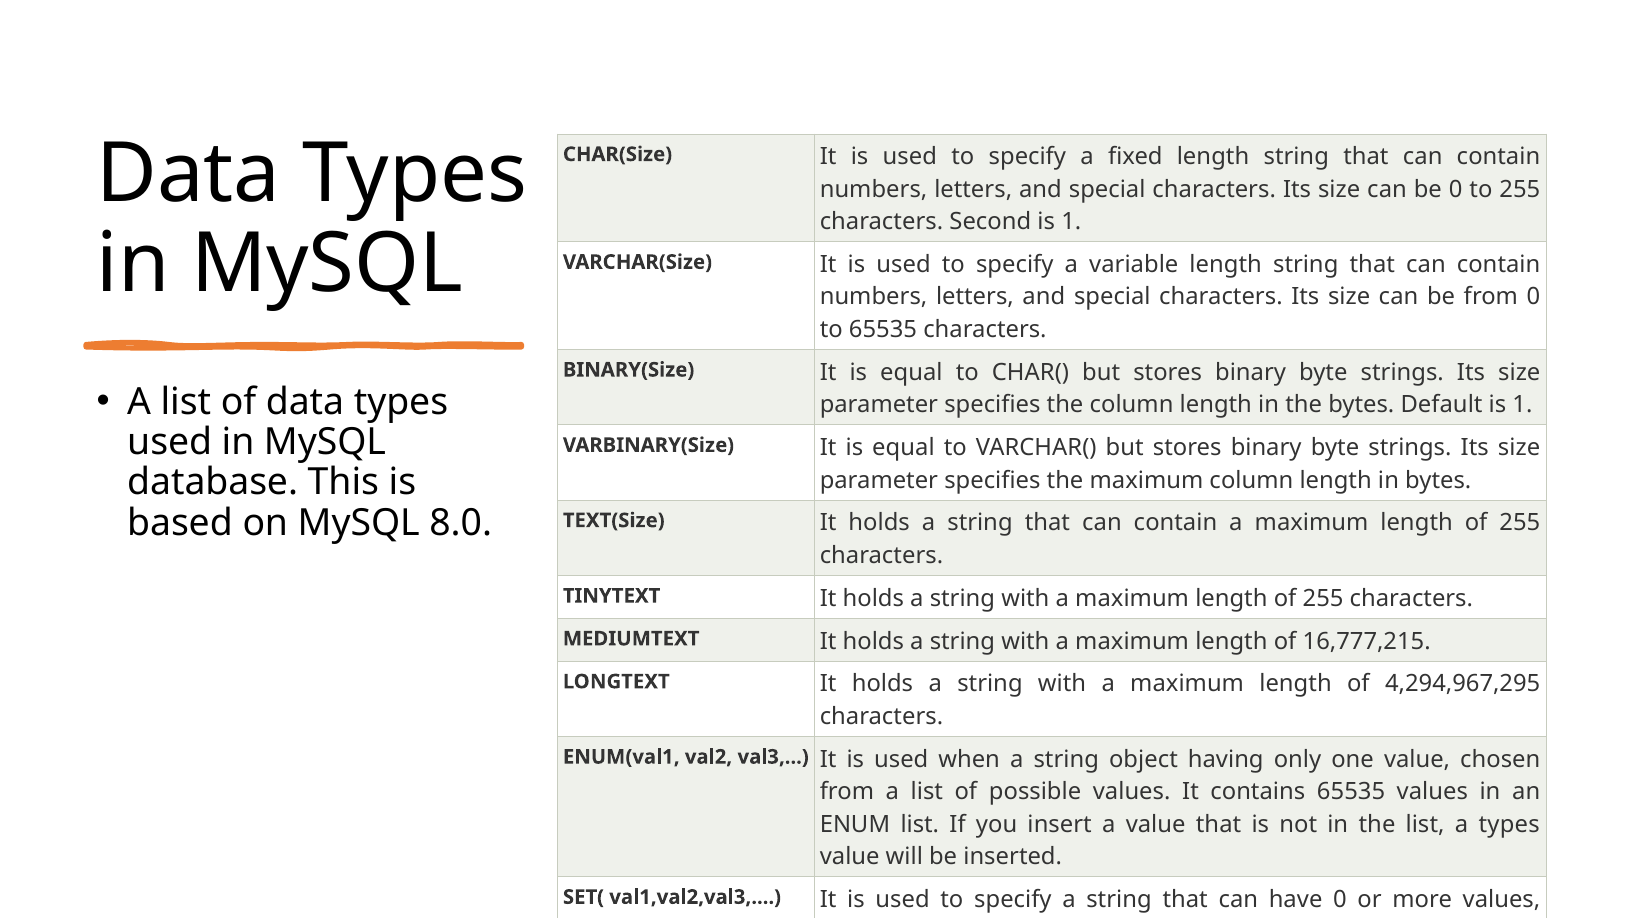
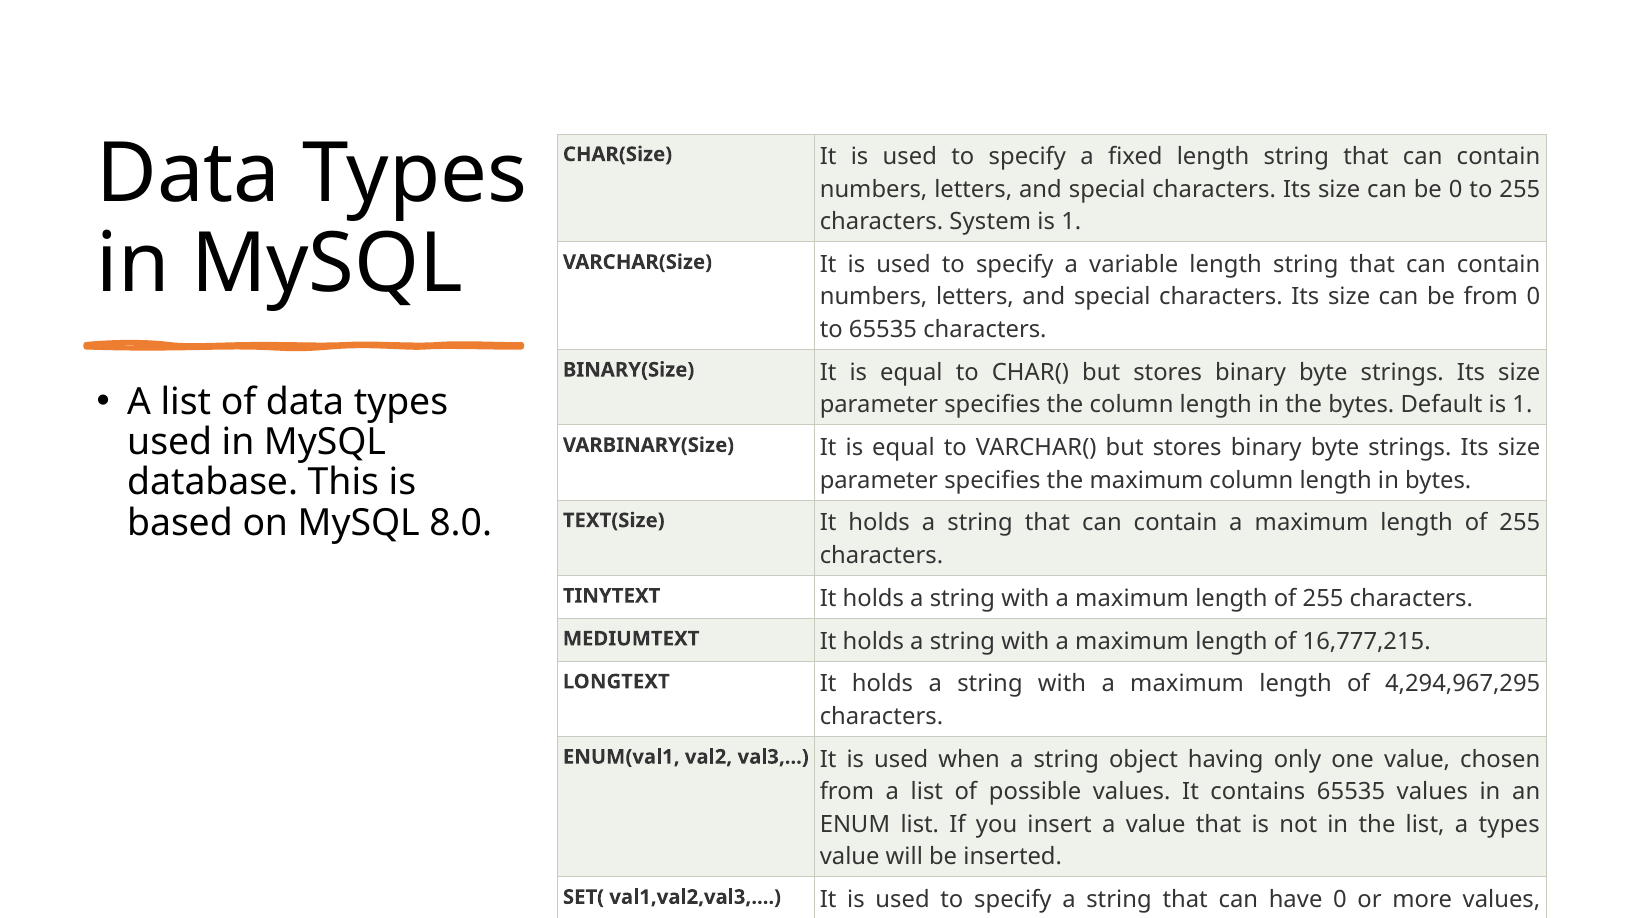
Second: Second -> System (990, 222)
